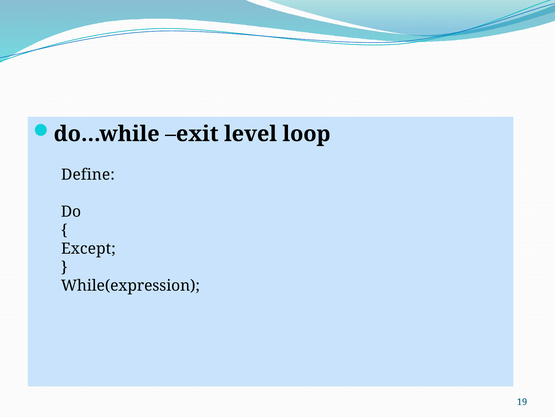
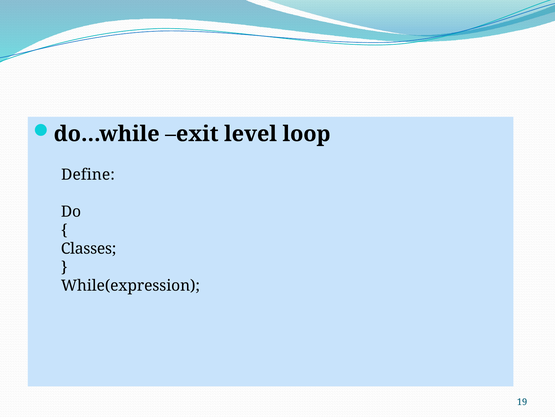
Except: Except -> Classes (89, 248)
